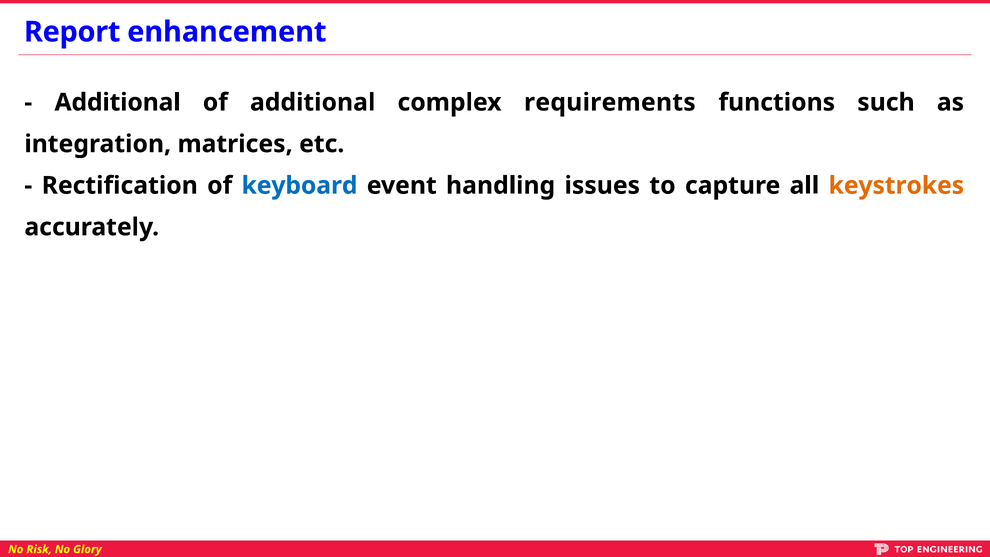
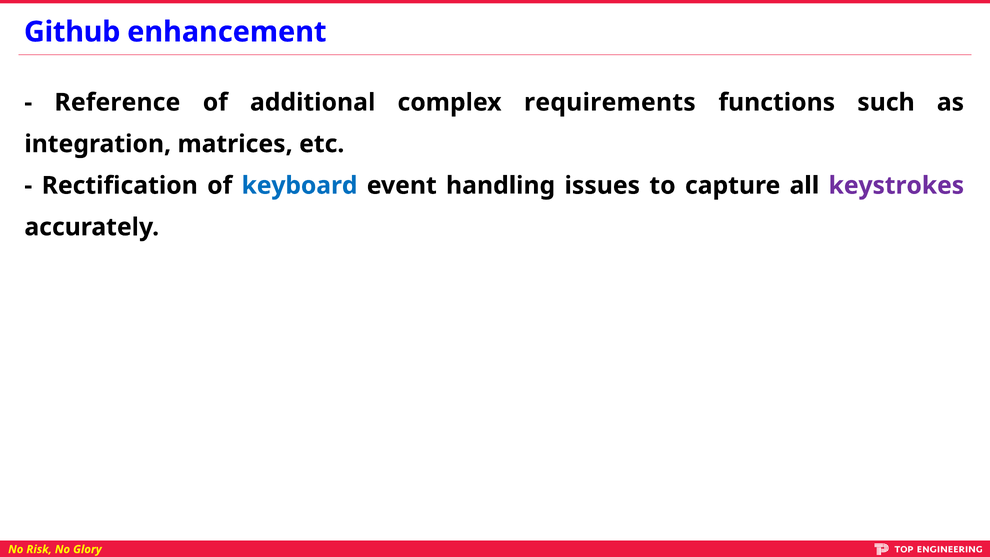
Report: Report -> Github (72, 32)
Additional: Additional -> Reference (117, 102)
keystrokes colour: orange -> purple (896, 186)
